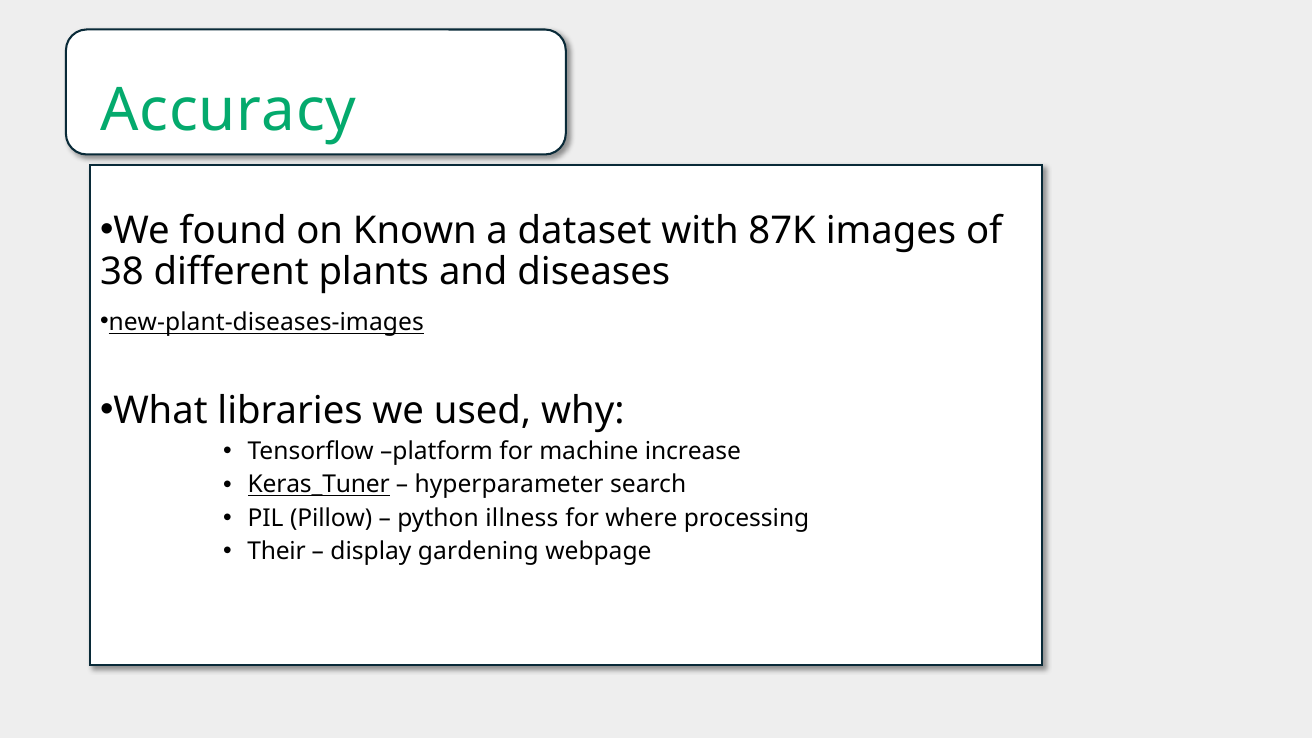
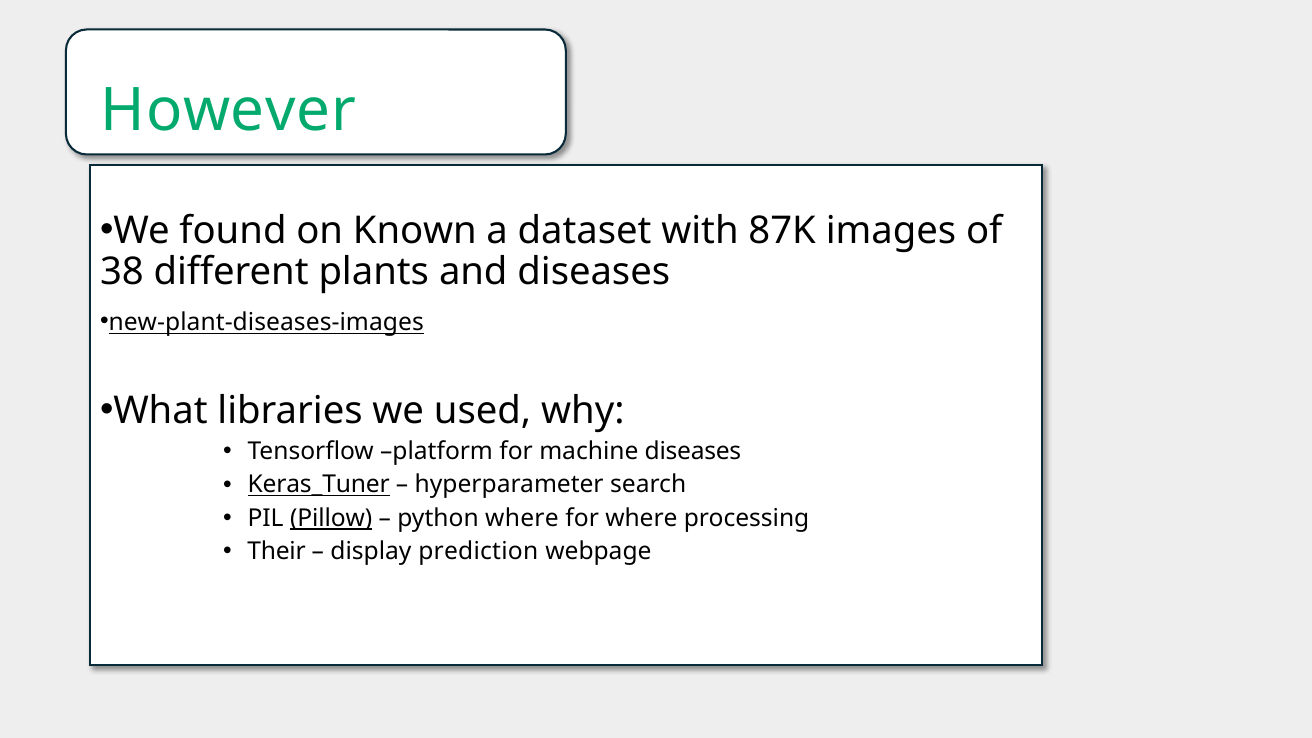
Accuracy: Accuracy -> However (228, 110)
machine increase: increase -> diseases (693, 451)
Pillow underline: none -> present (331, 518)
python illness: illness -> where (522, 518)
gardening: gardening -> prediction (478, 552)
